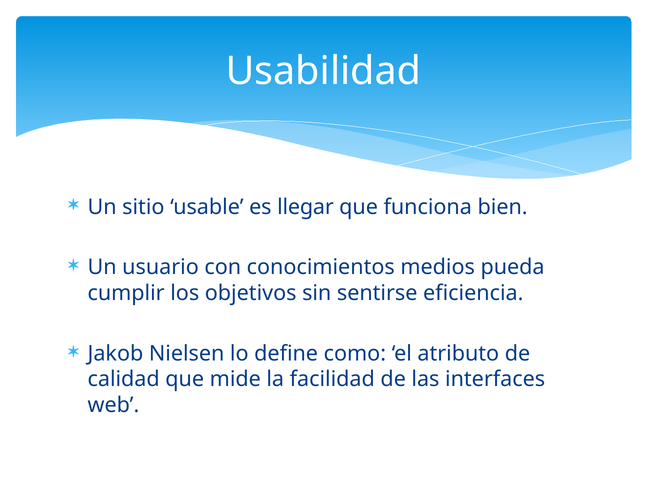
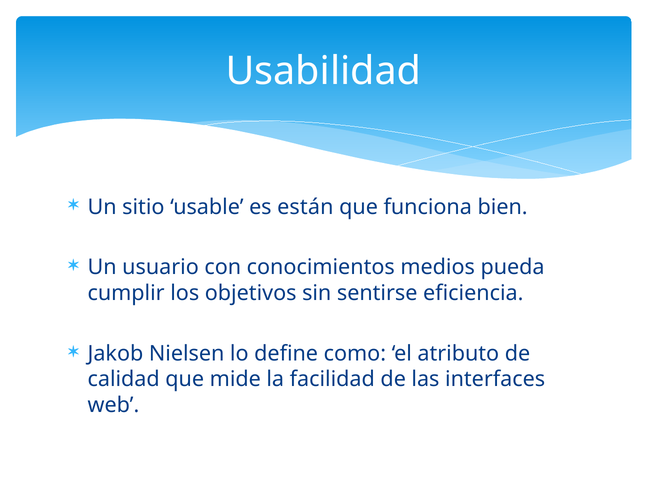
llegar: llegar -> están (305, 207)
